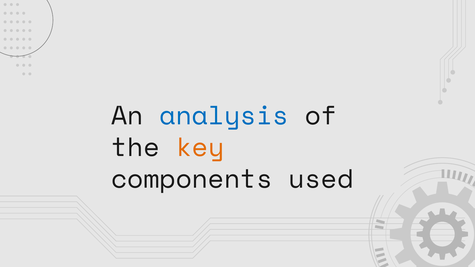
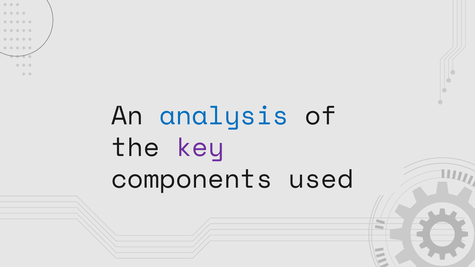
key colour: orange -> purple (200, 148)
